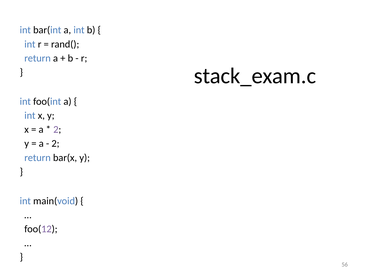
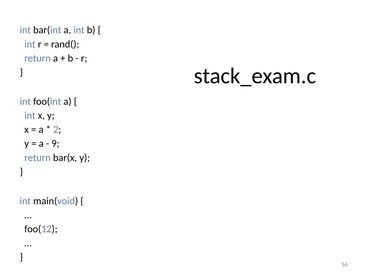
2: 2 -> 9 (55, 144)
